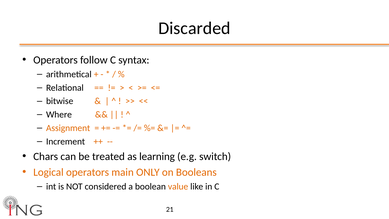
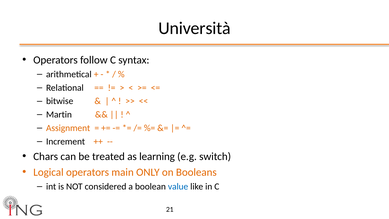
Discarded: Discarded -> Università (195, 28)
Where: Where -> Martin (59, 115)
value colour: orange -> blue (178, 186)
